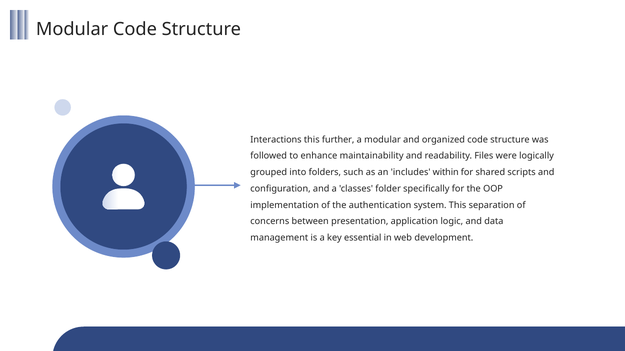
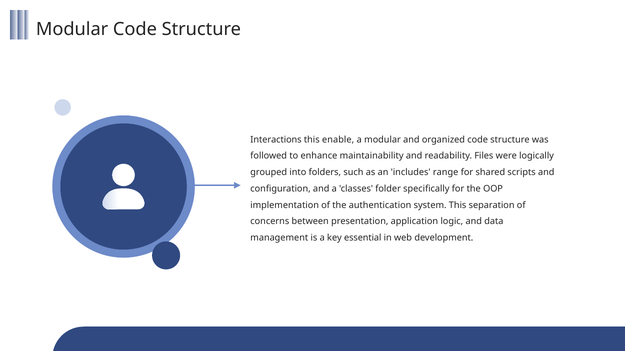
further: further -> enable (338, 140)
within: within -> range (446, 173)
